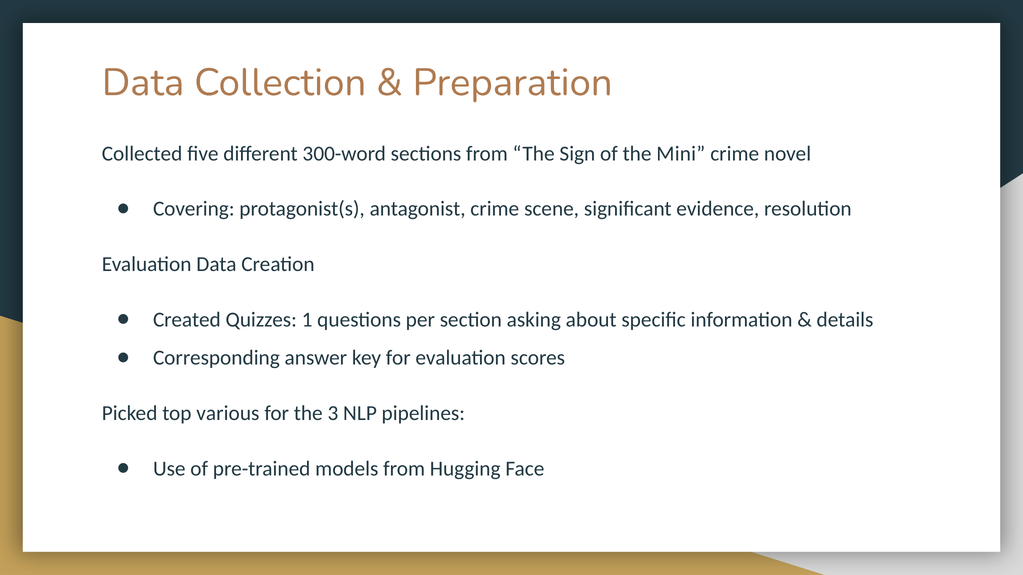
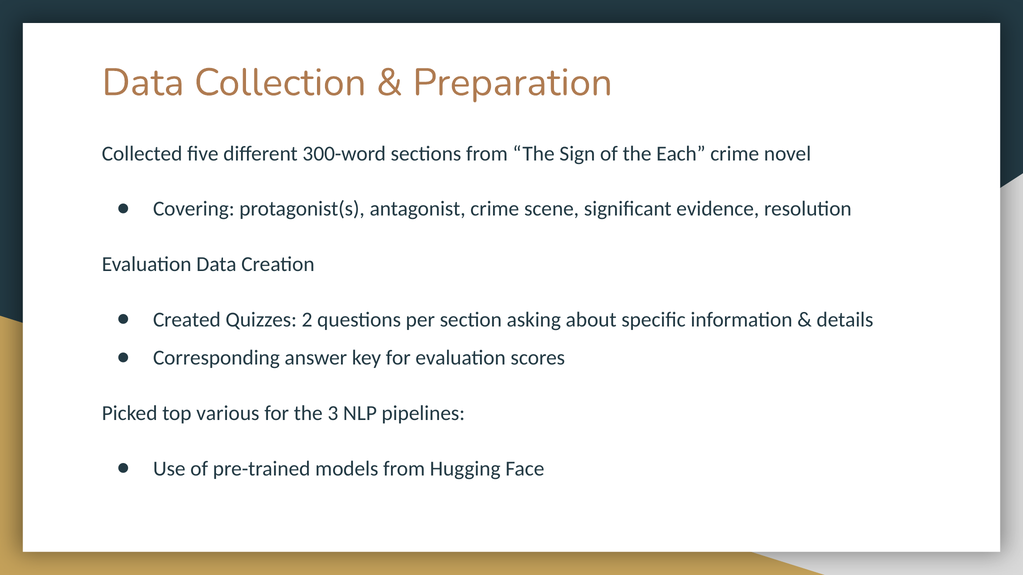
Mini: Mini -> Each (681, 154)
1: 1 -> 2 (307, 320)
